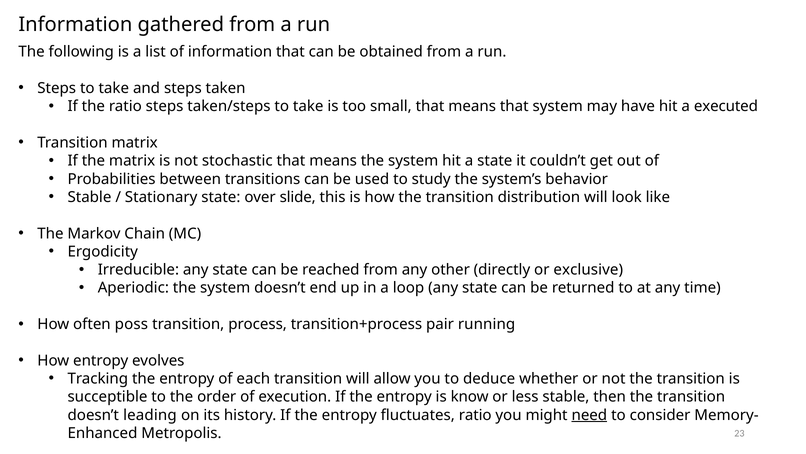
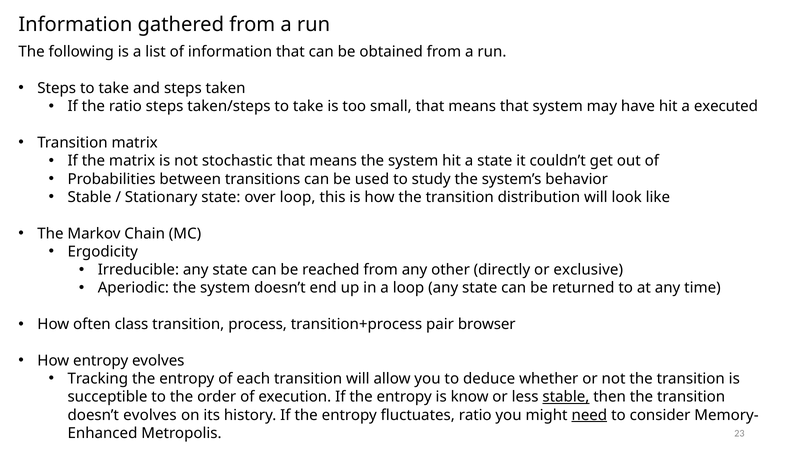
over slide: slide -> loop (298, 197)
poss: poss -> class (131, 324)
running: running -> browser (487, 324)
stable underline: none -> present (566, 396)
doesn’t leading: leading -> evolves (150, 415)
